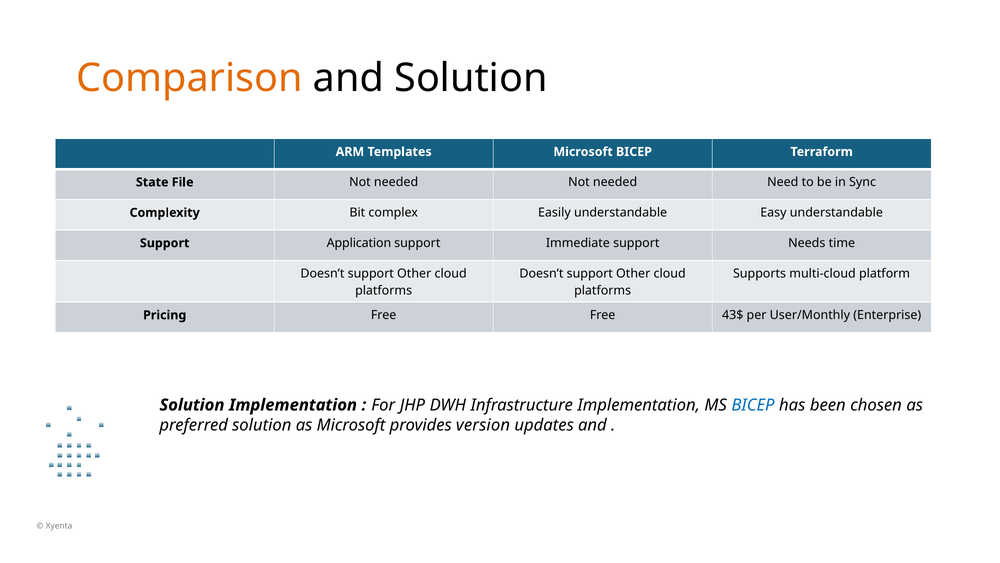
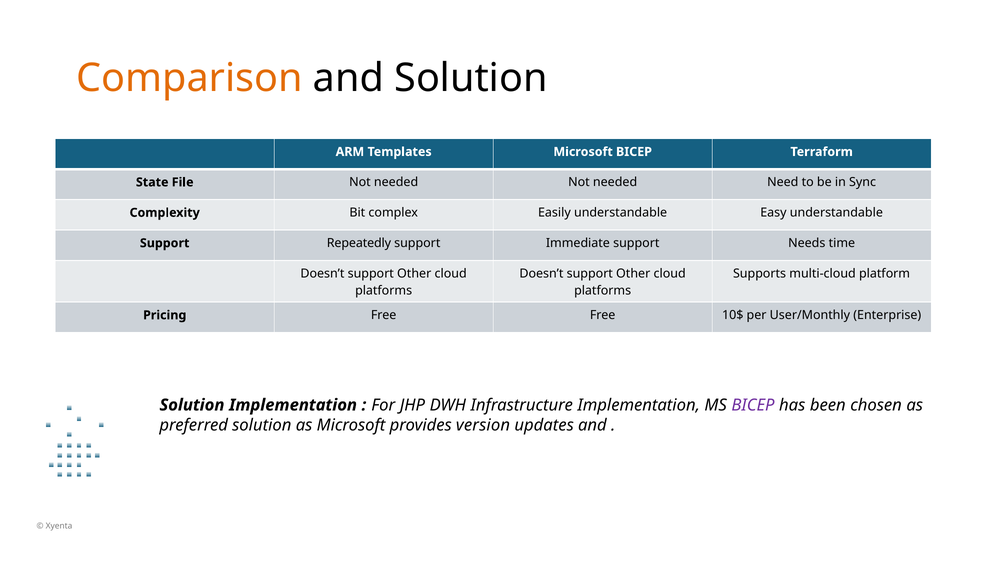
Application: Application -> Repeatedly (359, 243)
43$: 43$ -> 10$ (733, 315)
BICEP colour: blue -> purple (753, 405)
